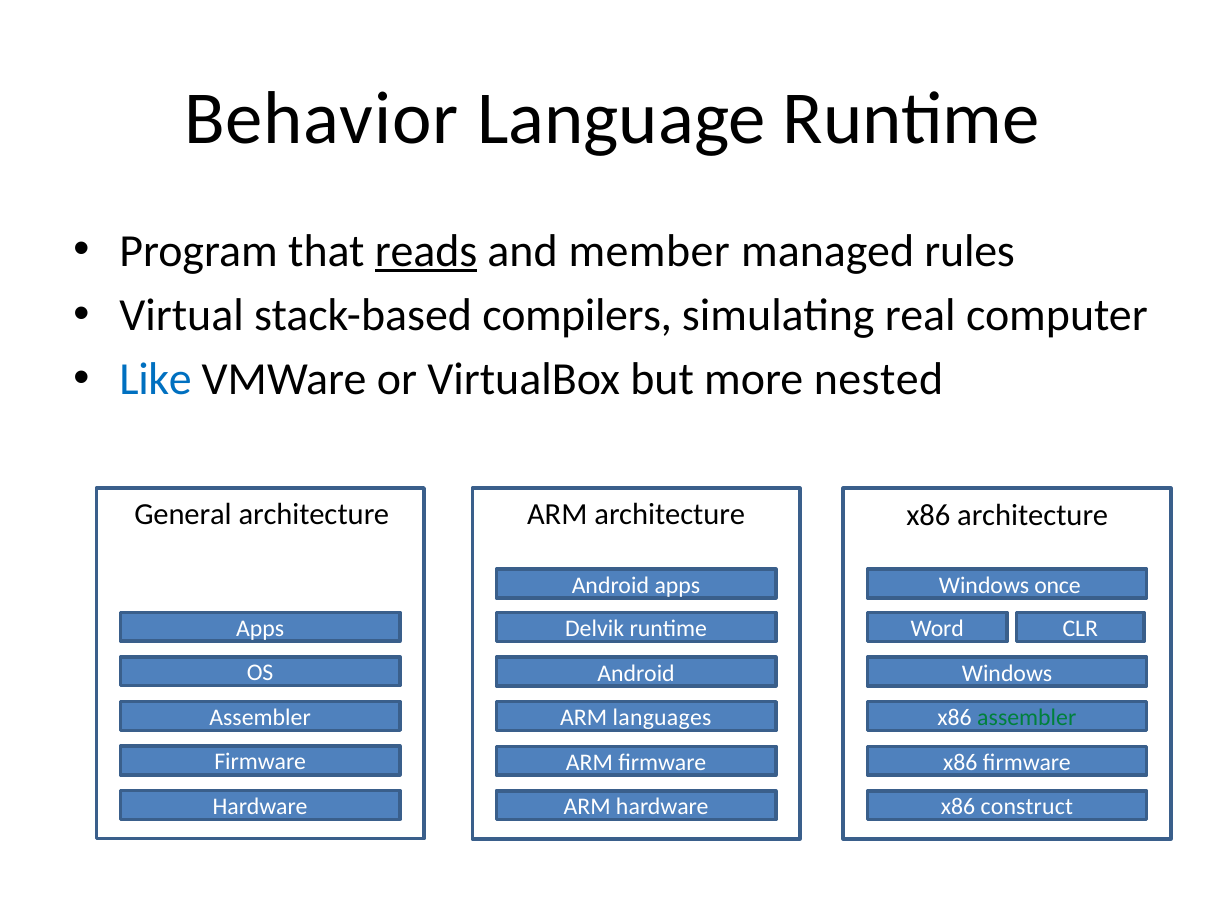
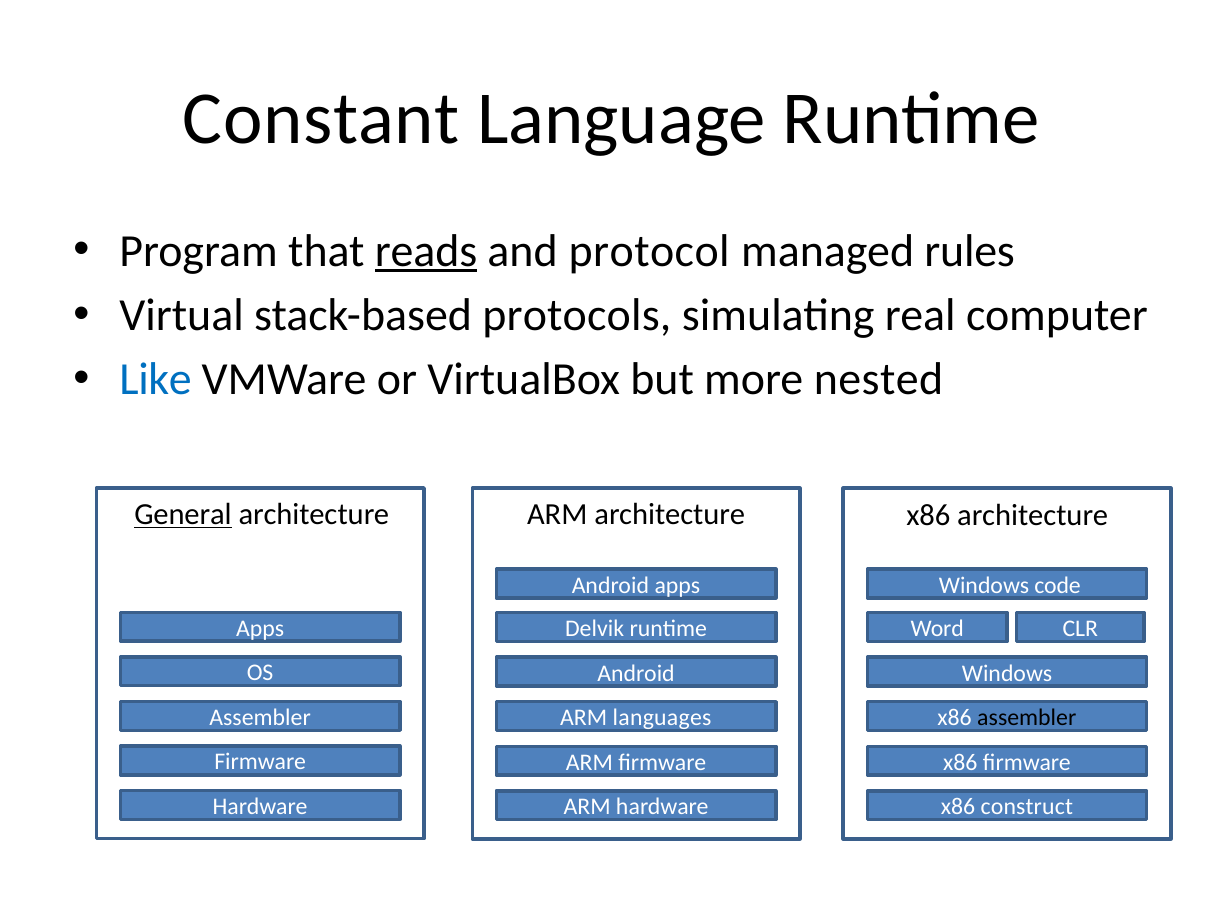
Behavior: Behavior -> Constant (321, 118)
member: member -> protocol (649, 251)
compilers: compilers -> protocols (577, 315)
General underline: none -> present (183, 514)
once: once -> code (1057, 585)
assembler colour: green -> black (1027, 718)
